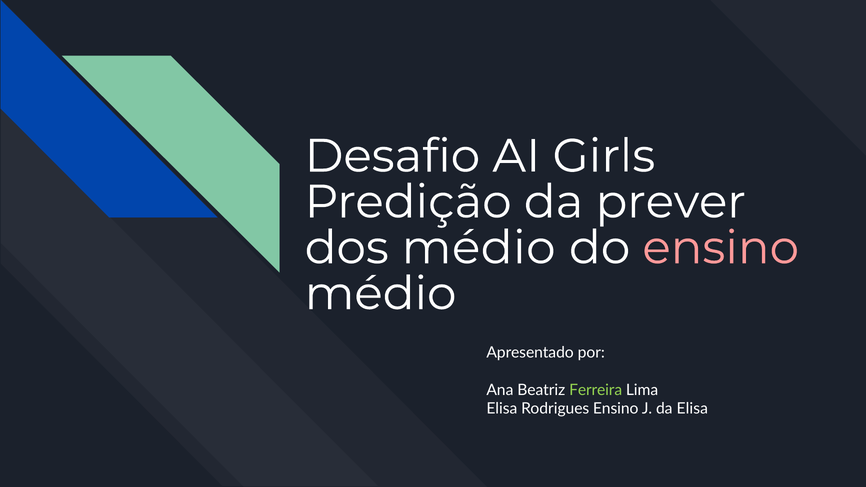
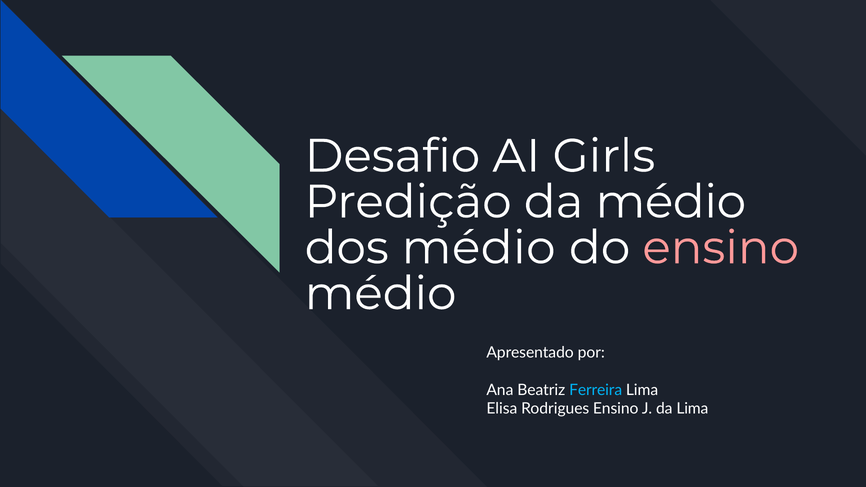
da prever: prever -> médio (671, 202)
Ferreira colour: light green -> light blue (596, 390)
da Elisa: Elisa -> Lima (692, 409)
